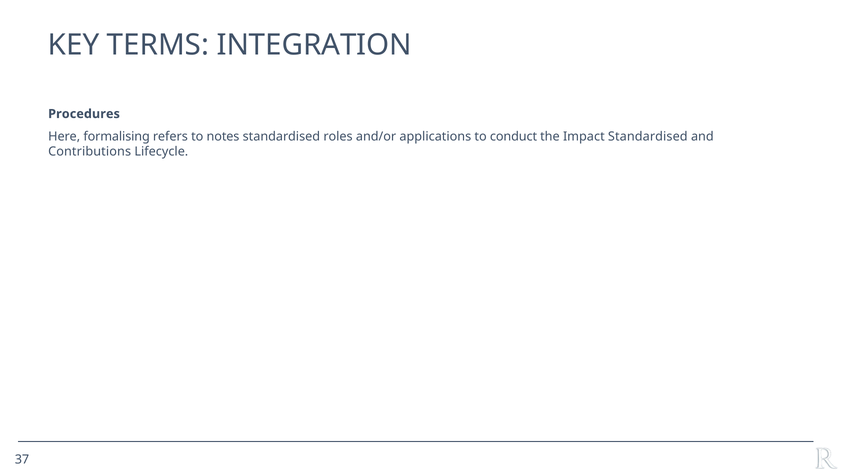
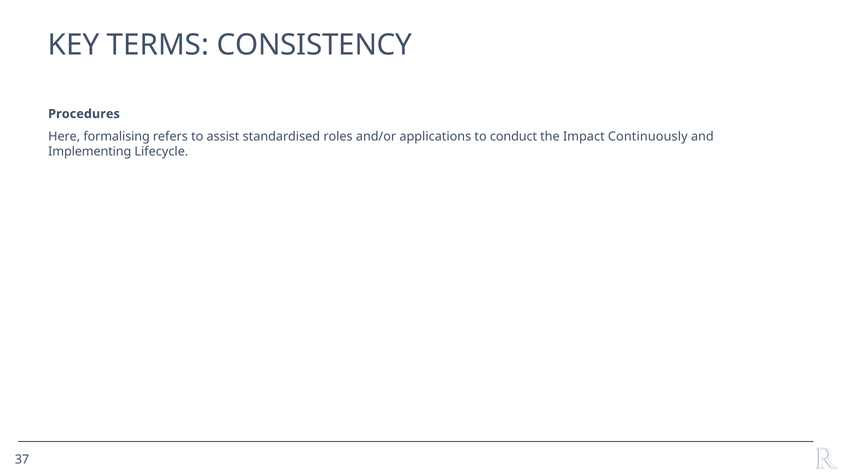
INTEGRATION: INTEGRATION -> CONSISTENCY (314, 45)
notes: notes -> assist (223, 137)
Impact Standardised: Standardised -> Continuously (648, 137)
Contributions: Contributions -> Implementing (90, 152)
